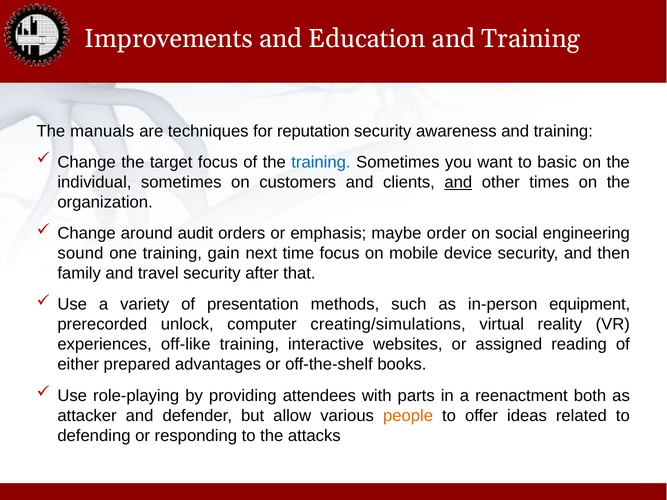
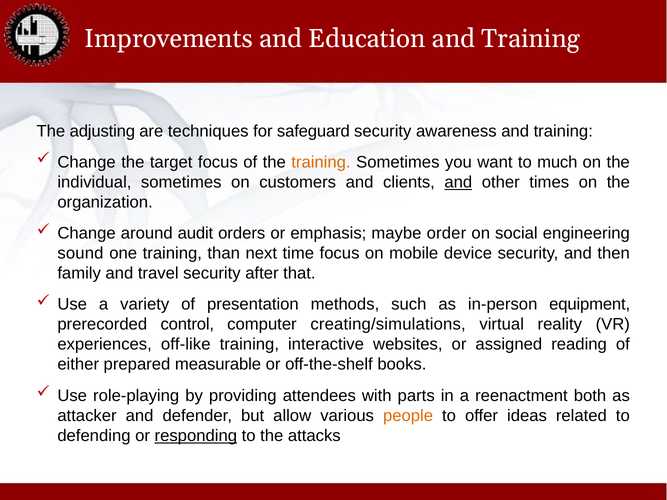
manuals: manuals -> adjusting (102, 131)
reputation: reputation -> safeguard (313, 131)
training colour: blue -> orange (321, 162)
basic: basic -> much (557, 162)
gain: gain -> than (224, 253)
unlock: unlock -> control (187, 325)
advantages: advantages -> measurable (218, 365)
responding underline: none -> present (196, 436)
